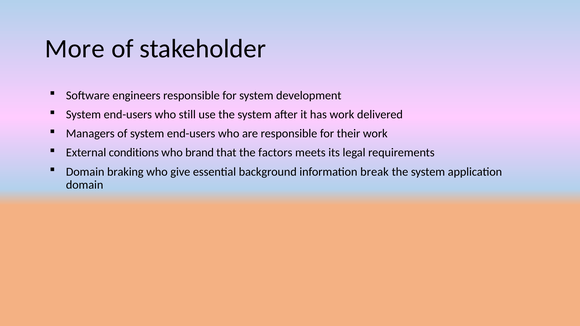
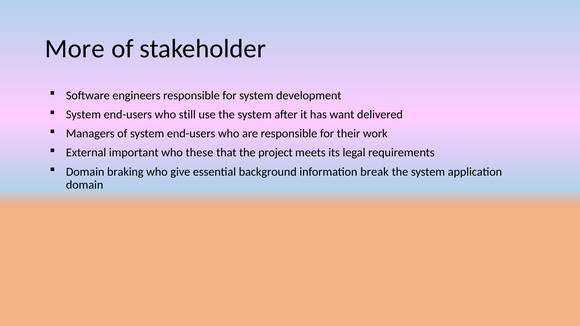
has work: work -> want (342, 115)
conditions: conditions -> important (134, 153)
brand: brand -> these (199, 153)
factors: factors -> project (275, 153)
